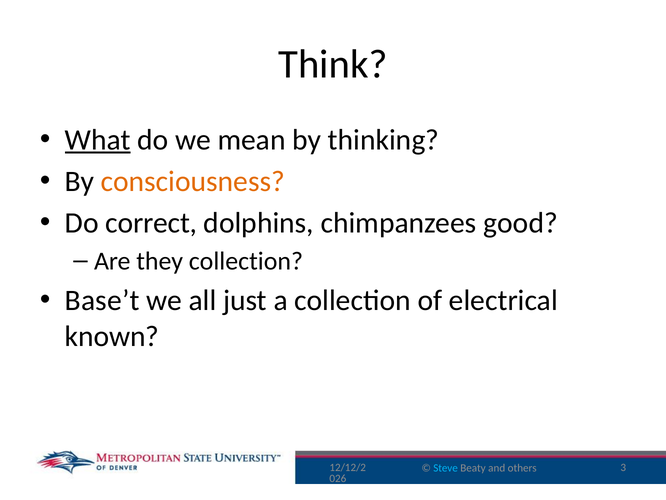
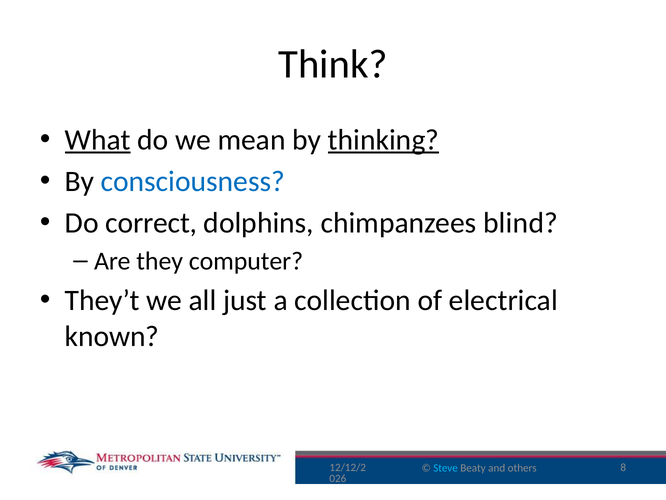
thinking underline: none -> present (384, 140)
consciousness colour: orange -> blue (193, 181)
good: good -> blind (521, 223)
they collection: collection -> computer (246, 261)
Base’t: Base’t -> They’t (102, 300)
3: 3 -> 8 (623, 467)
